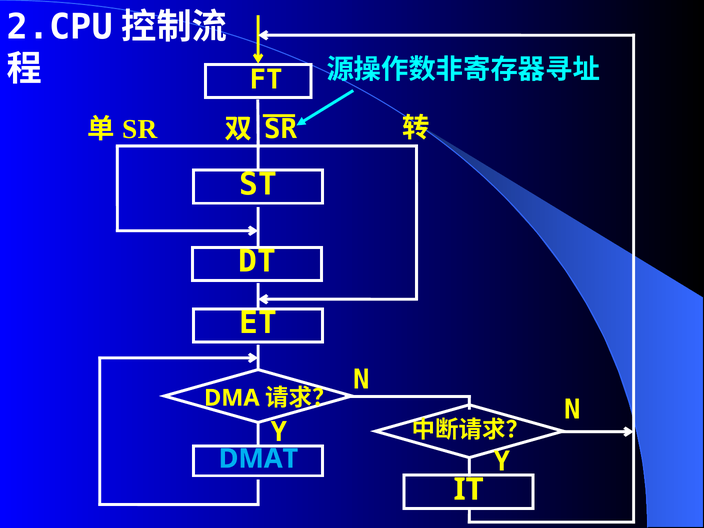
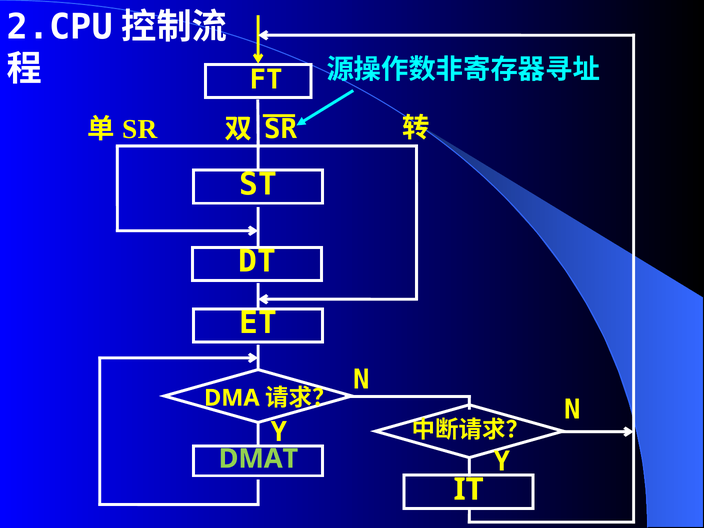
DMAT colour: light blue -> light green (258, 459)
